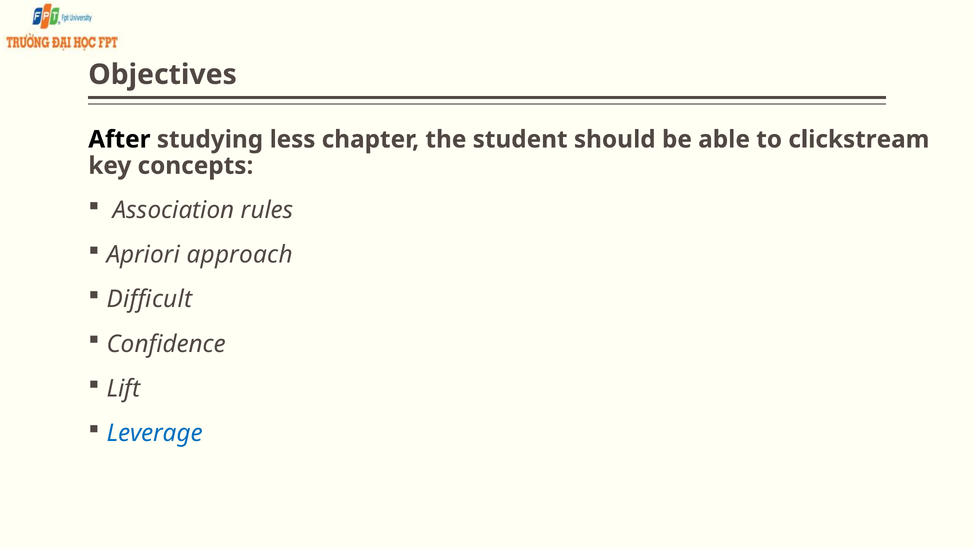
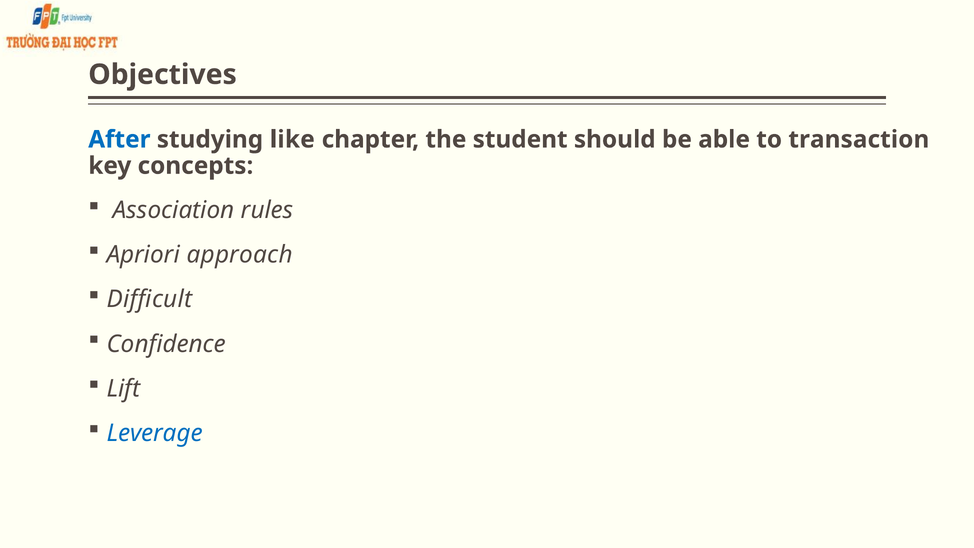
After colour: black -> blue (119, 139)
less: less -> like (292, 139)
clickstream: clickstream -> transaction (859, 139)
